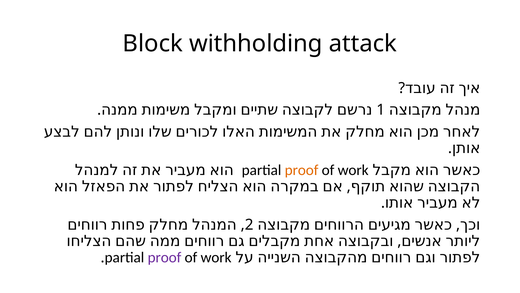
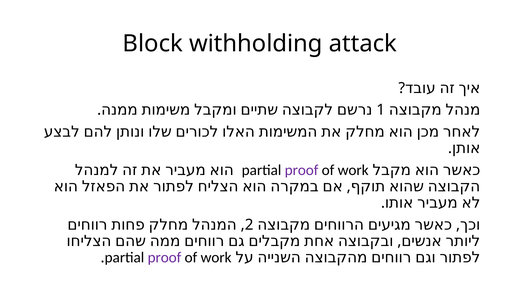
proof colour: orange -> purple (302, 170)
